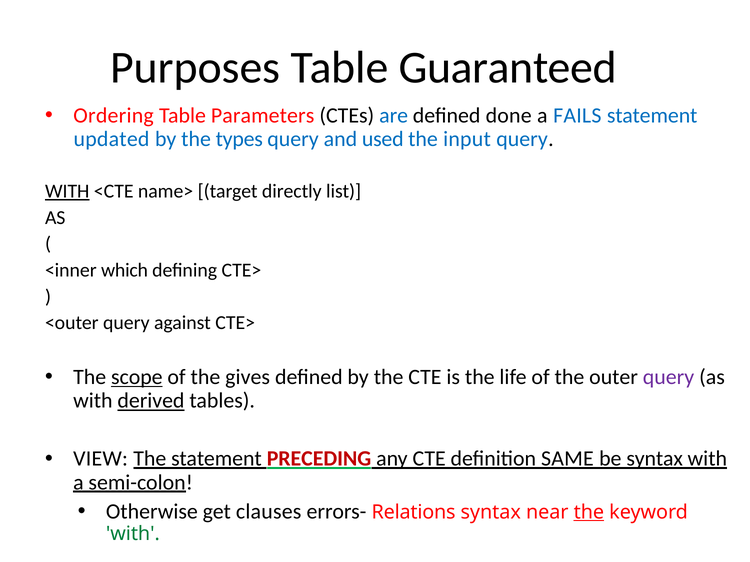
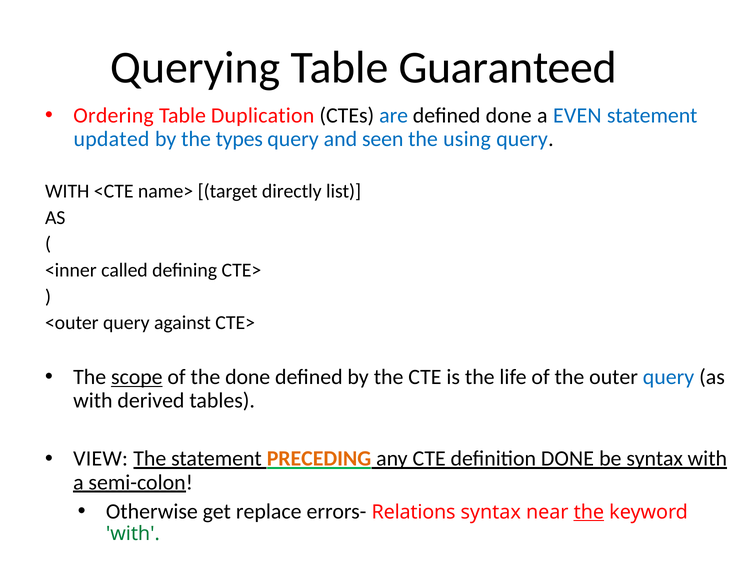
Purposes: Purposes -> Querying (195, 68)
Parameters: Parameters -> Duplication (263, 115)
FAILS: FAILS -> EVEN (577, 115)
used: used -> seen (383, 139)
input: input -> using (467, 139)
WITH underline: present -> none (67, 191)
which: which -> called (124, 270)
the gives: gives -> done (248, 377)
query colour: purple -> blue (668, 377)
derived underline: present -> none (151, 401)
PRECEDING colour: red -> orange (319, 459)
definition SAME: SAME -> DONE (567, 459)
clauses: clauses -> replace (269, 512)
